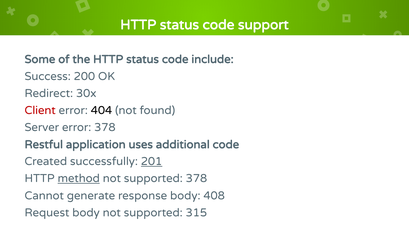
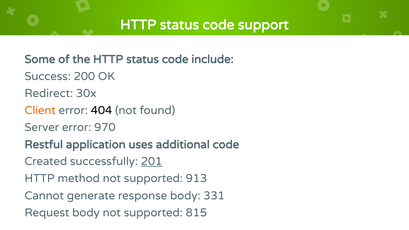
Client colour: red -> orange (40, 110)
error 378: 378 -> 970 (105, 127)
method underline: present -> none (79, 179)
supported 378: 378 -> 913 (196, 179)
408: 408 -> 331 (214, 196)
315: 315 -> 815 (196, 213)
